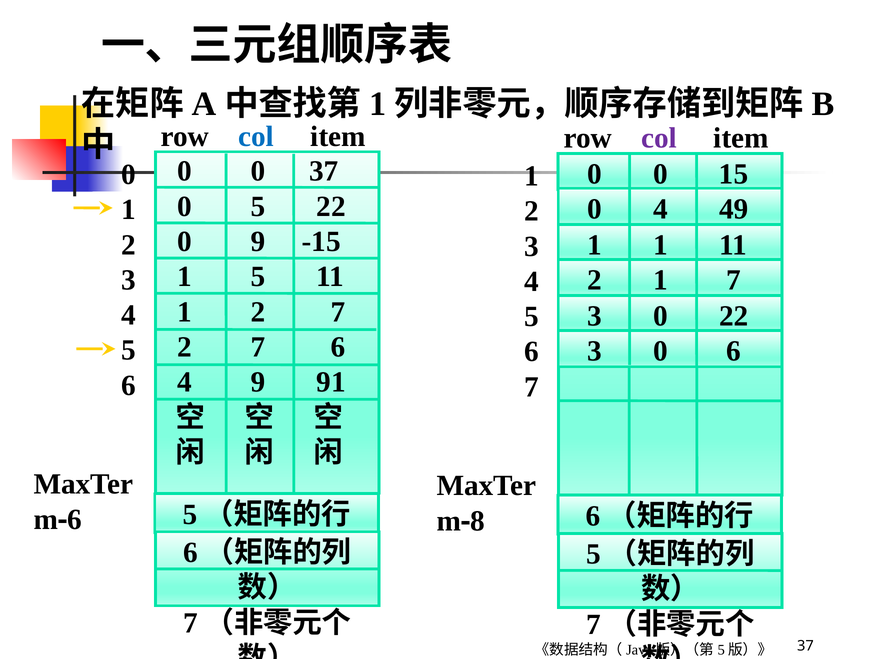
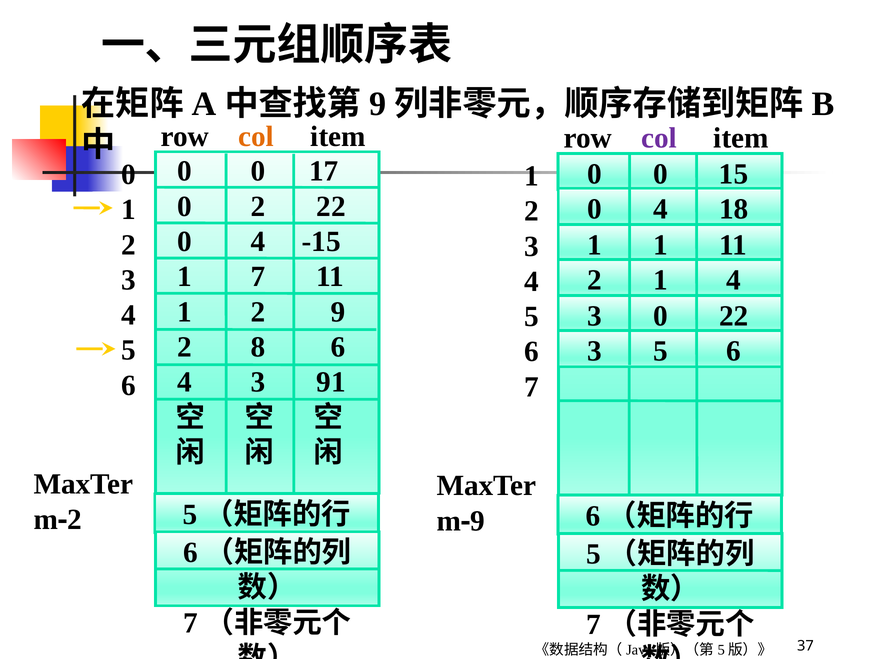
1: 1 -> 9 (378, 104)
col colour: blue -> orange (256, 137)
0 37: 37 -> 17 (324, 171)
0 5: 5 -> 2 (258, 206)
49: 49 -> 18 (734, 209)
9: 9 -> 4 (258, 241)
1 5: 5 -> 7 (258, 277)
1 7: 7 -> 4 (734, 280)
1 2 7: 7 -> 9 (338, 312)
7: 7 -> 8 (258, 347)
0: 0 -> 5 (661, 351)
9: 9 -> 3 (258, 382)
6: 6 -> 2 (75, 519)
8: 8 -> 9 (478, 520)
